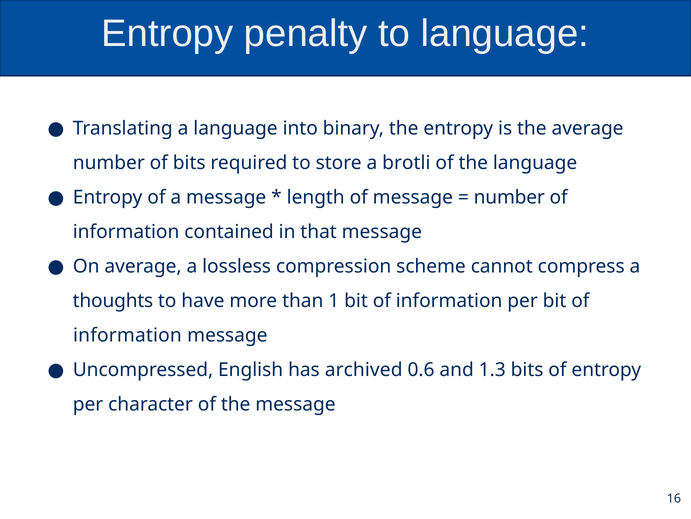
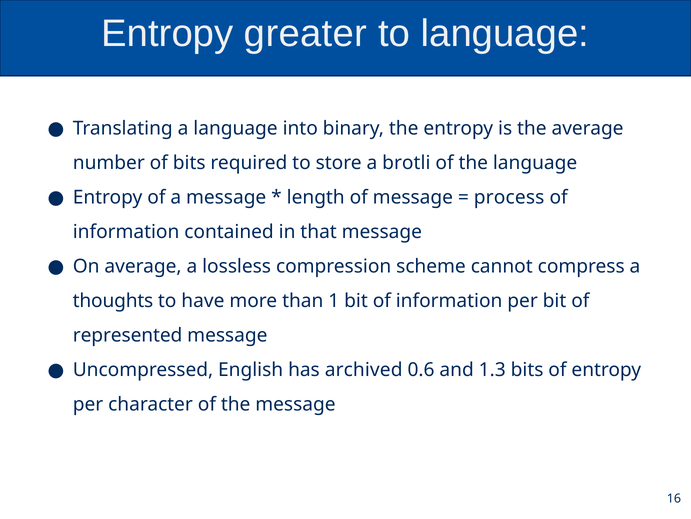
penalty: penalty -> greater (306, 34)
number: number -> process (509, 197)
information: information -> represented (128, 335)
